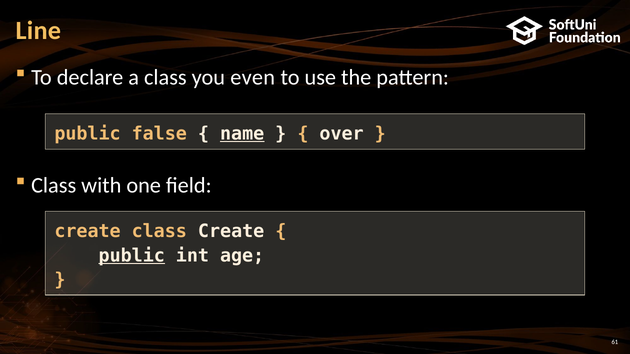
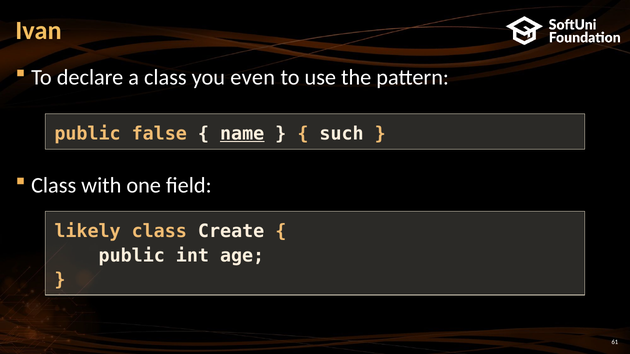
Line: Line -> Ivan (38, 31)
over: over -> such (342, 134)
create: create -> likely (88, 232)
public underline: present -> none (132, 256)
